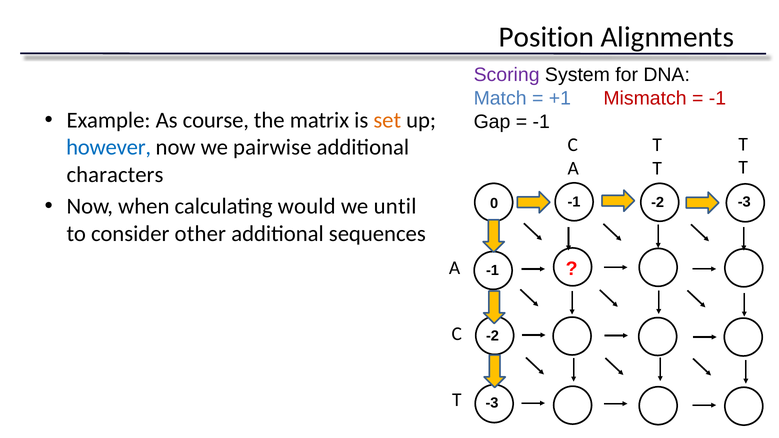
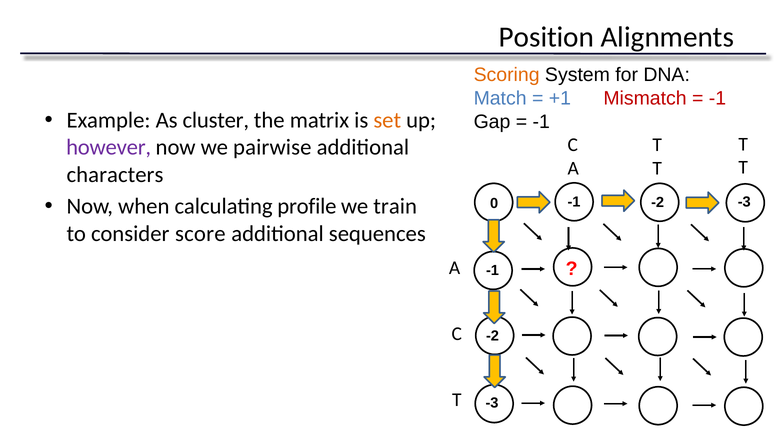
Scoring colour: purple -> orange (507, 75)
course: course -> cluster (216, 120)
however colour: blue -> purple (109, 148)
would: would -> profile (307, 206)
until: until -> train (395, 206)
other: other -> score (200, 234)
